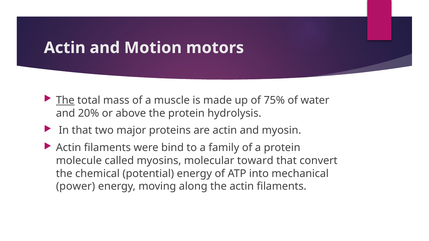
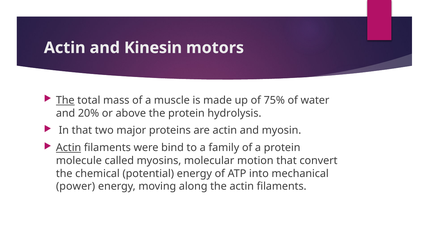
Motion: Motion -> Kinesin (153, 48)
Actin underline: none -> present (69, 148)
toward: toward -> motion (255, 161)
